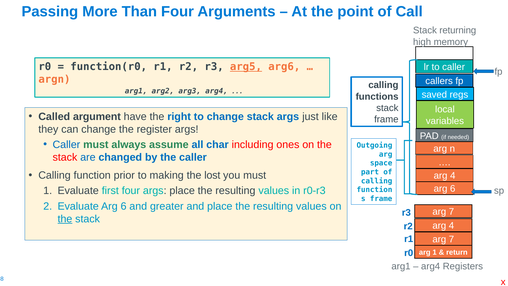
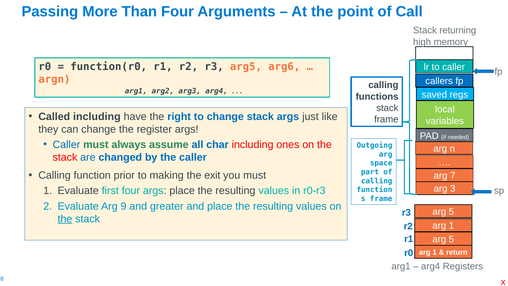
arg5 underline: present -> none (246, 67)
Called argument: argument -> including (97, 117)
lost: lost -> exit (212, 175)
4: 4 -> 7 (453, 176)
6: 6 -> 3 (453, 189)
Evaluate Arg 6: 6 -> 9 (124, 206)
7: 7 -> 5 (451, 212)
4: 4 -> 1 (451, 226)
7: 7 -> 5 (451, 239)
